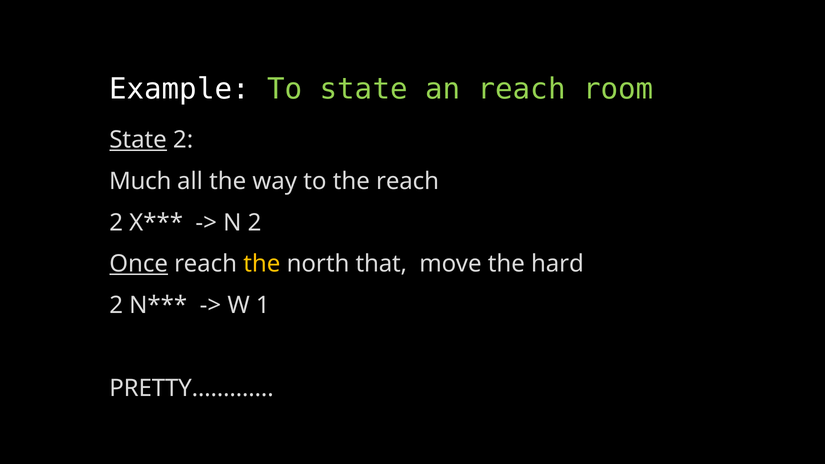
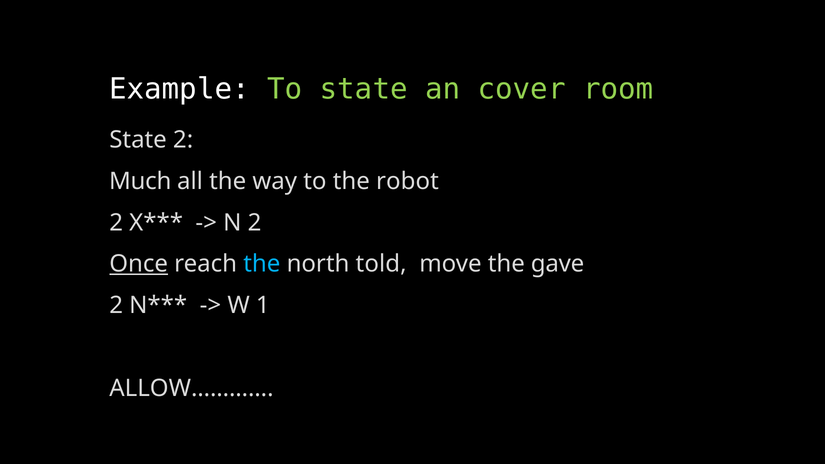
an reach: reach -> cover (522, 89)
State underline: present -> none (138, 140)
the reach: reach -> robot (407, 181)
the colour: yellow -> light blue (262, 264)
that: that -> told (381, 264)
hard: hard -> gave (558, 264)
PRETTY…………: PRETTY………… -> ALLOW………… (191, 388)
